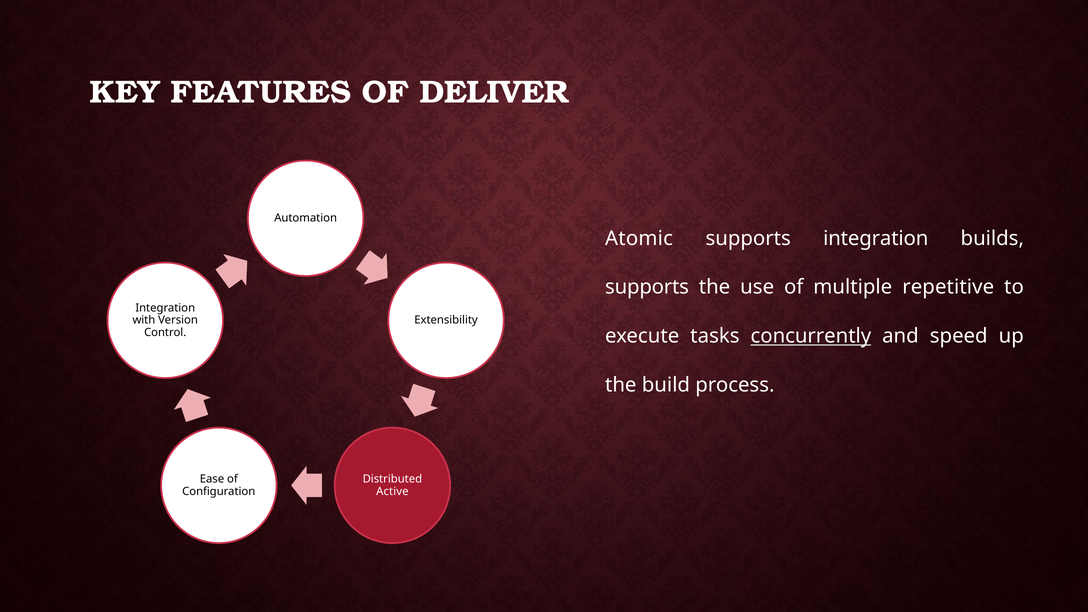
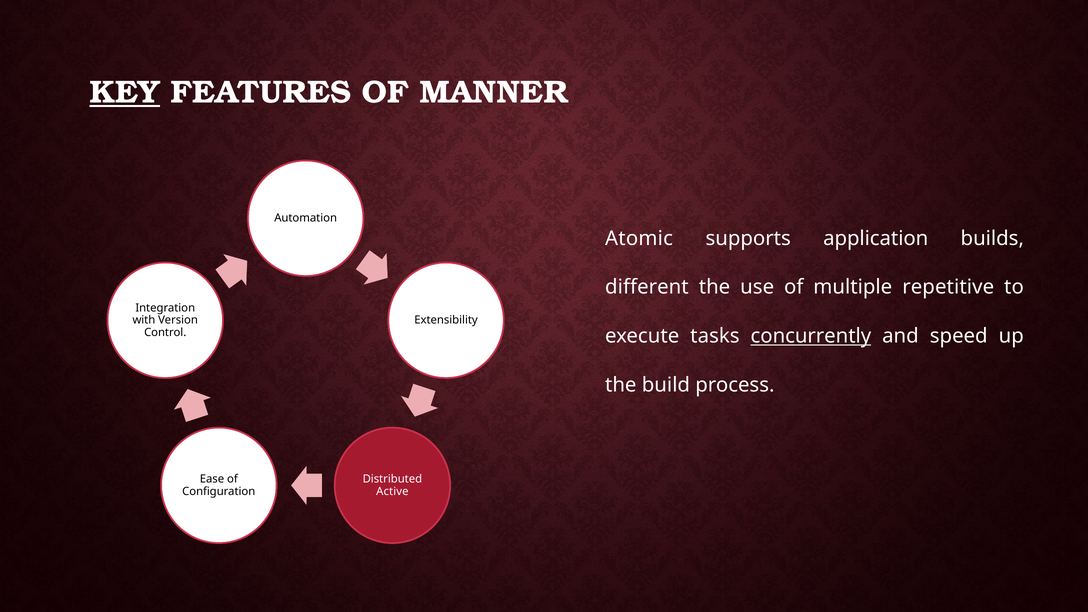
KEY underline: none -> present (125, 92)
DELIVER: DELIVER -> MANNER (494, 92)
supports integration: integration -> application (876, 238)
supports: supports -> different (647, 287)
